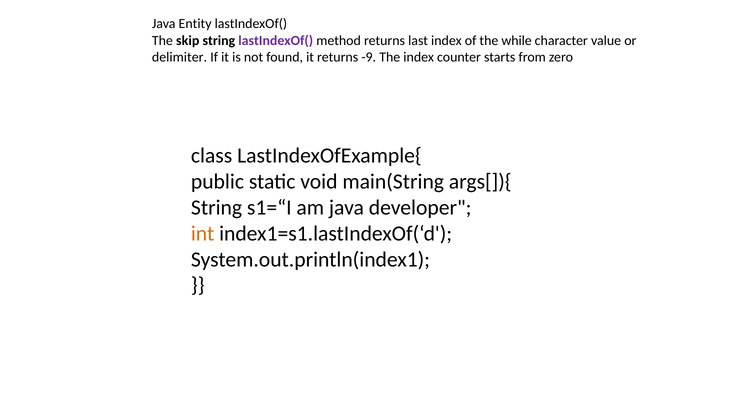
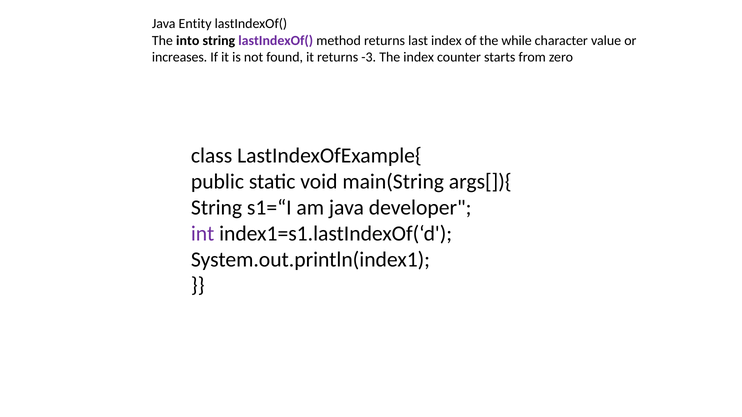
skip: skip -> into (188, 41)
delimiter: delimiter -> increases (180, 57)
-9: -9 -> -3 (369, 57)
int colour: orange -> purple (203, 234)
